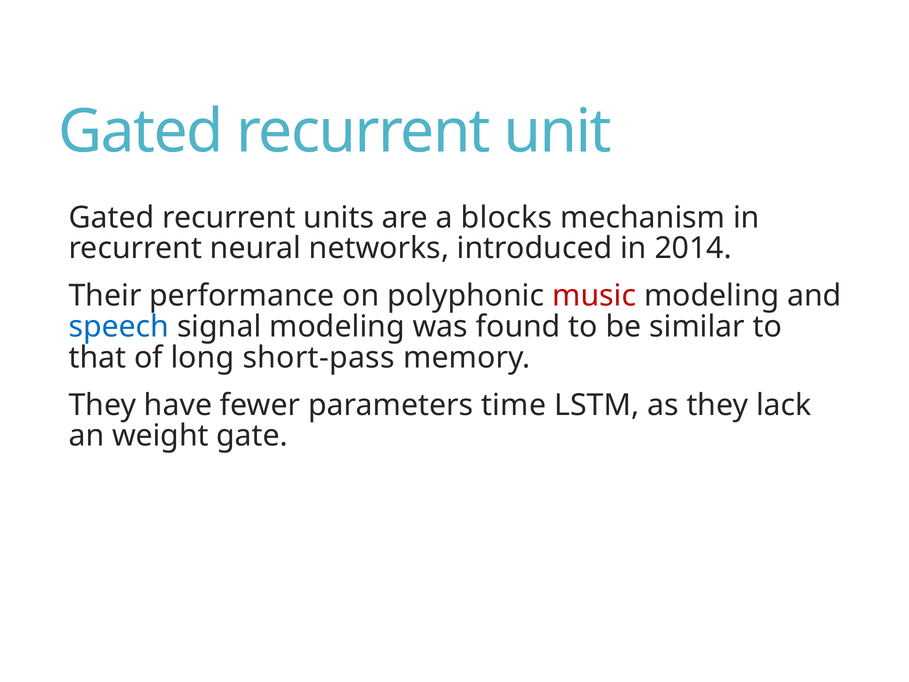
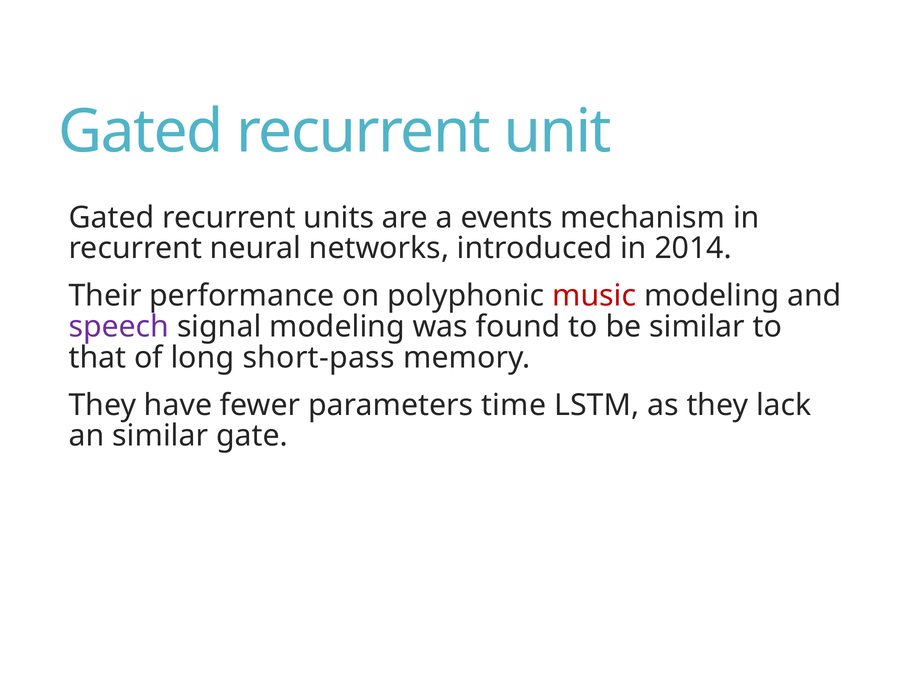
blocks: blocks -> events (507, 217)
speech colour: blue -> purple (119, 327)
an weight: weight -> similar (160, 436)
